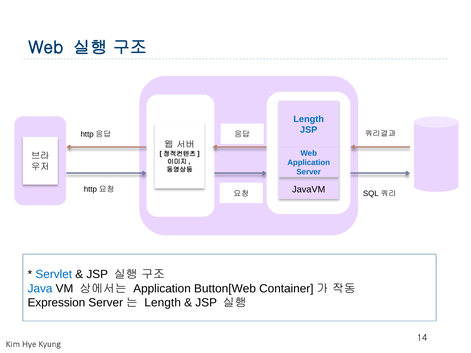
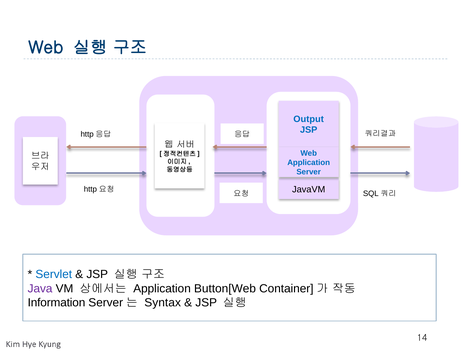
Length: Length -> Output (309, 119)
Java colour: blue -> purple (40, 289)
Expression: Expression -> Information (56, 303)
Length: Length -> Syntax (163, 303)
